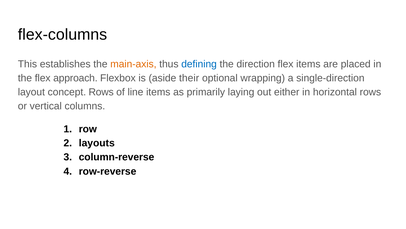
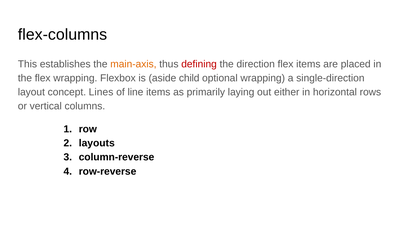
defining colour: blue -> red (199, 64)
flex approach: approach -> wrapping (75, 78)
their: their -> child (189, 78)
concept Rows: Rows -> Lines (101, 92)
